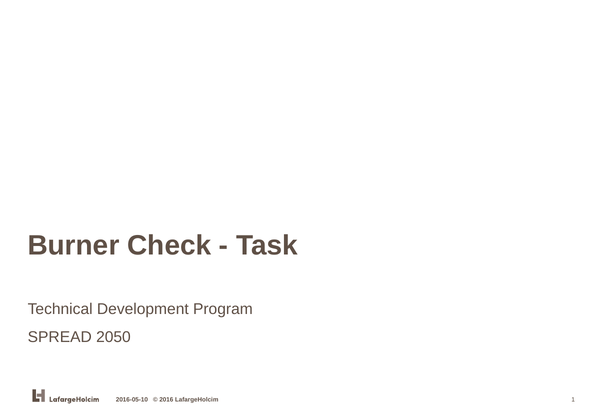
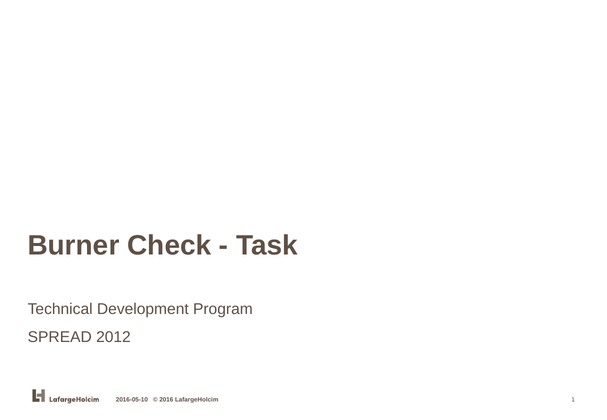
2050: 2050 -> 2012 (113, 337)
